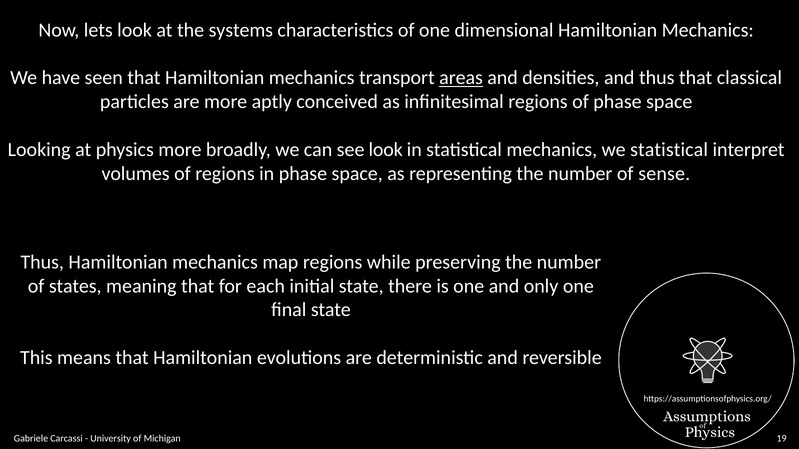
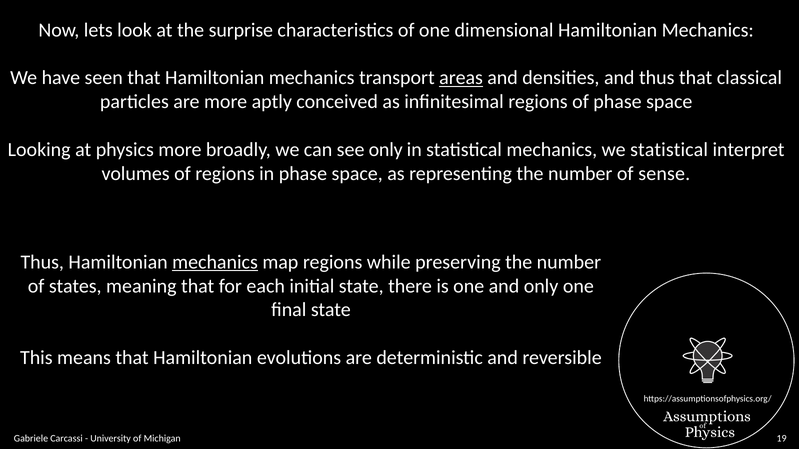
systems: systems -> surprise (241, 30)
see look: look -> only (386, 150)
mechanics underline: none -> present (215, 262)
